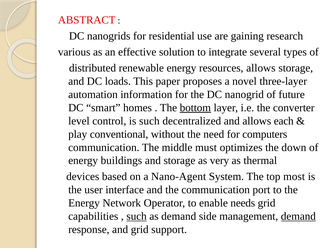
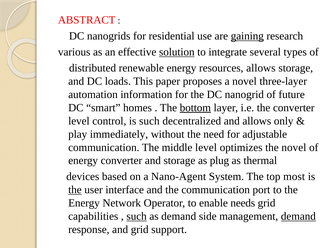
gaining underline: none -> present (247, 36)
solution underline: none -> present (177, 52)
each: each -> only (284, 121)
conventional: conventional -> immediately (119, 134)
computers: computers -> adjustable (265, 134)
middle must: must -> level (206, 147)
the down: down -> novel (294, 147)
energy buildings: buildings -> converter (121, 160)
very: very -> plug (219, 160)
the underline: none -> present (75, 189)
